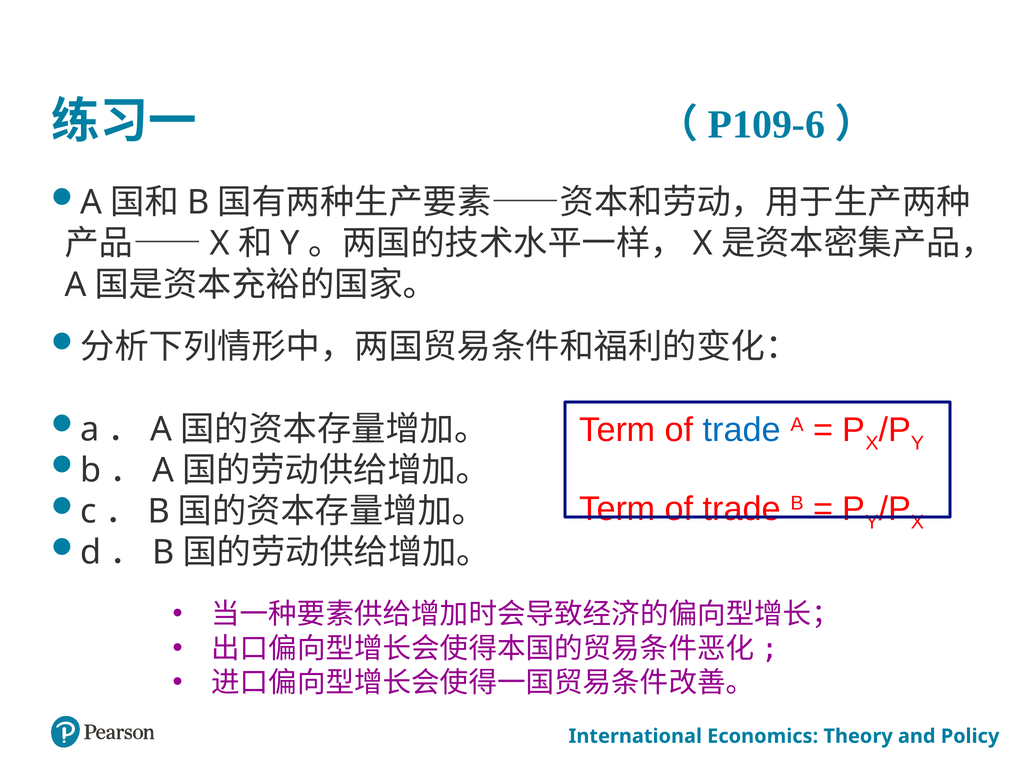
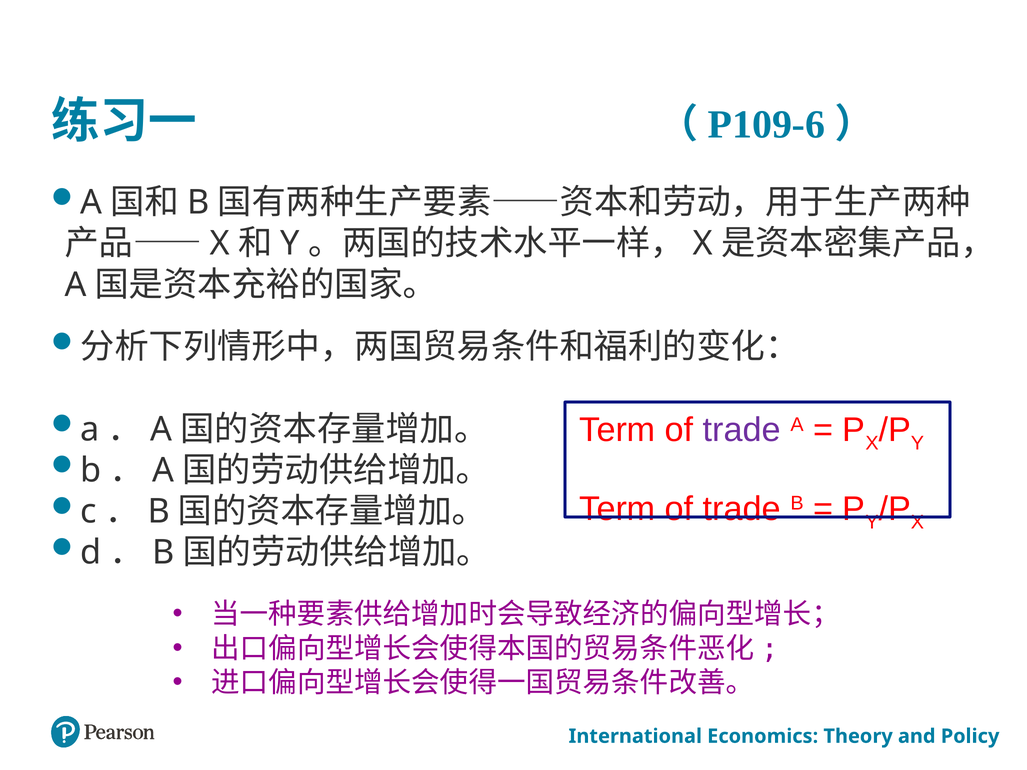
trade colour: blue -> purple (742, 430)
